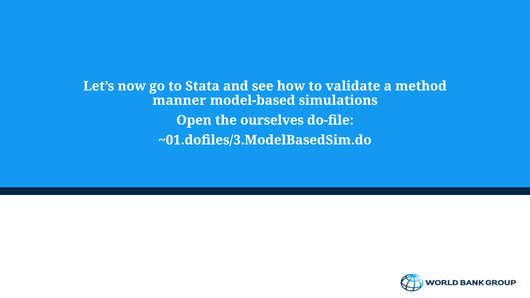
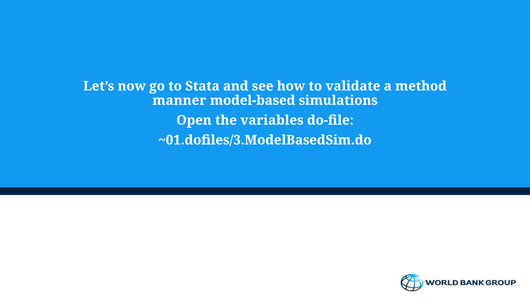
ourselves: ourselves -> variables (272, 120)
